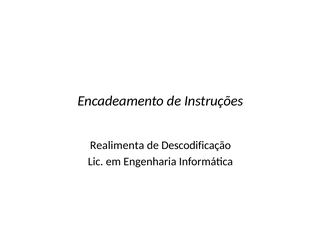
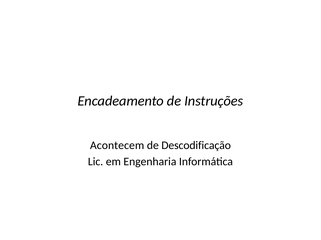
Realimenta: Realimenta -> Acontecem (117, 146)
